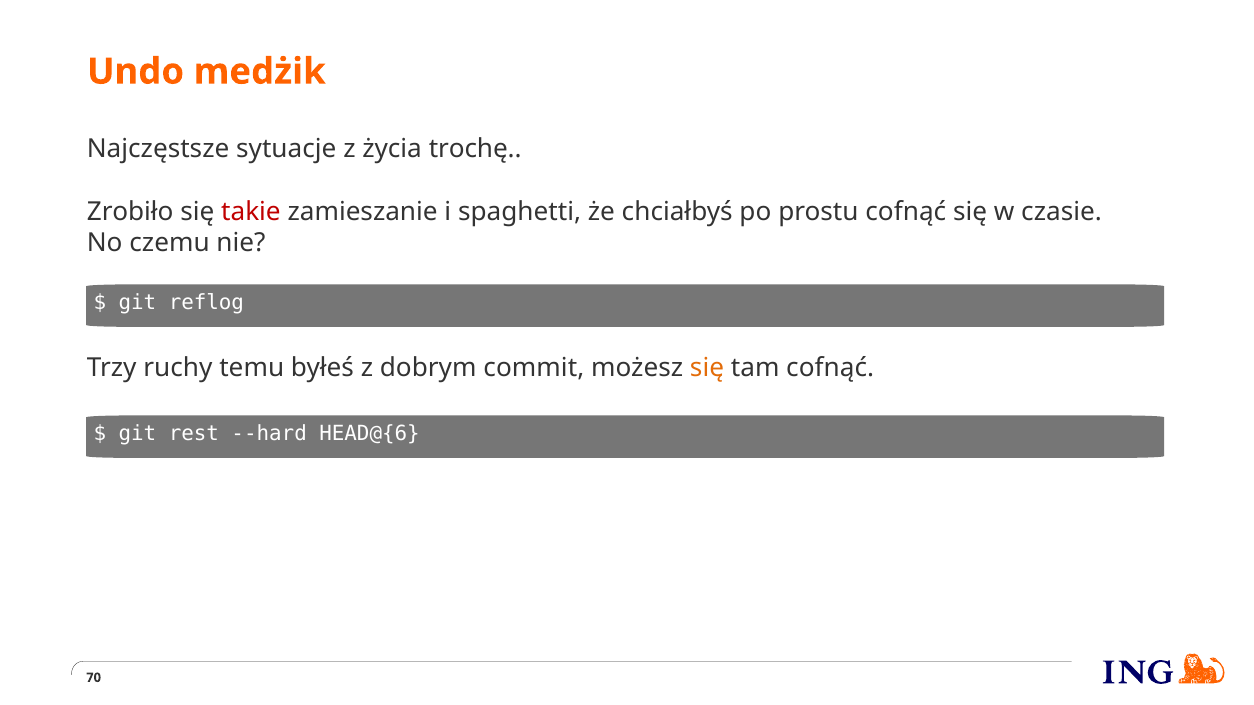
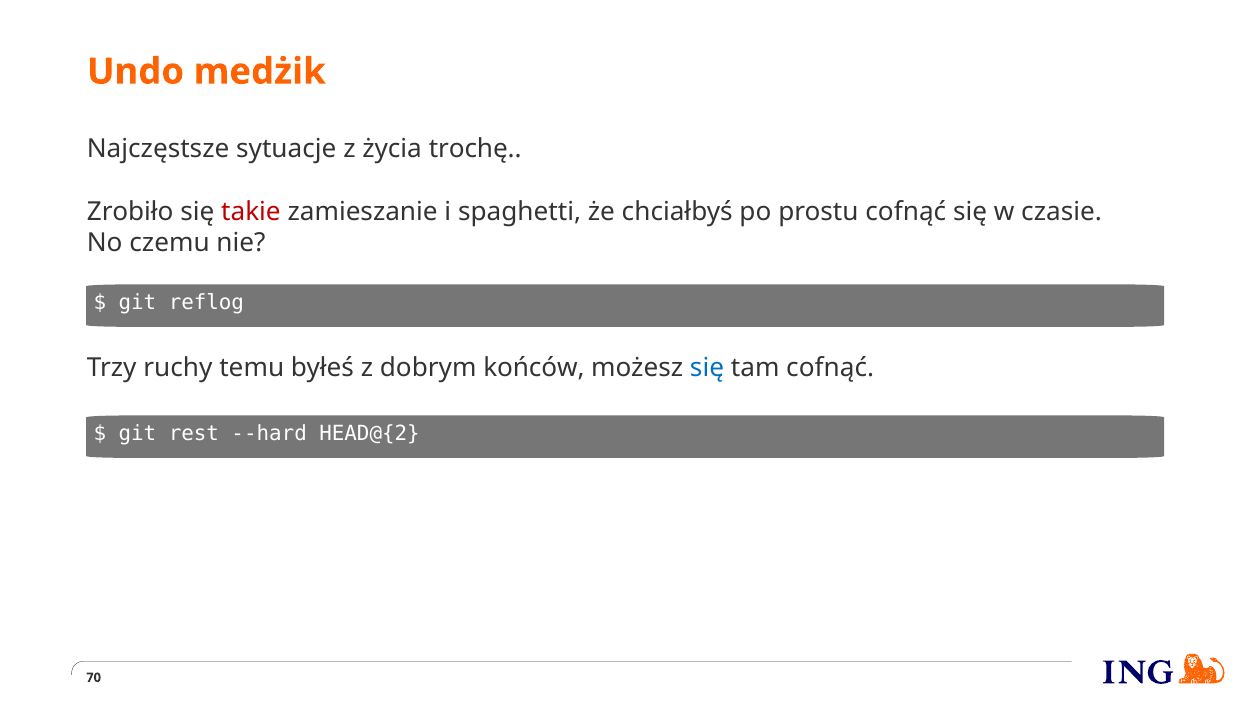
commit: commit -> końców (534, 369)
się colour: orange -> blue (707, 369)
HEAD@{6: HEAD@{6 -> HEAD@{2 (370, 434)
